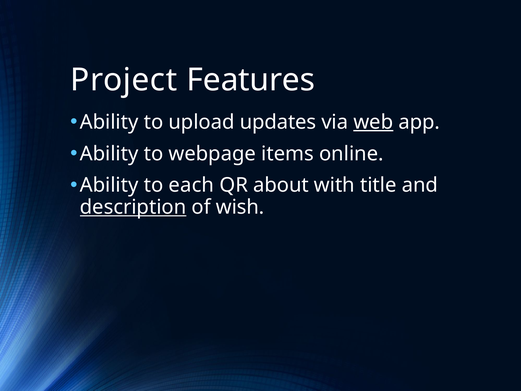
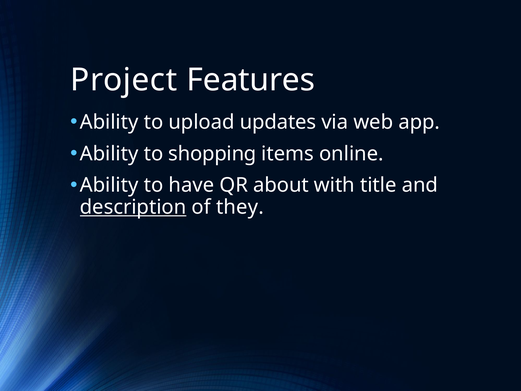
web underline: present -> none (373, 122)
webpage: webpage -> shopping (212, 154)
each: each -> have (191, 185)
wish: wish -> they (240, 207)
